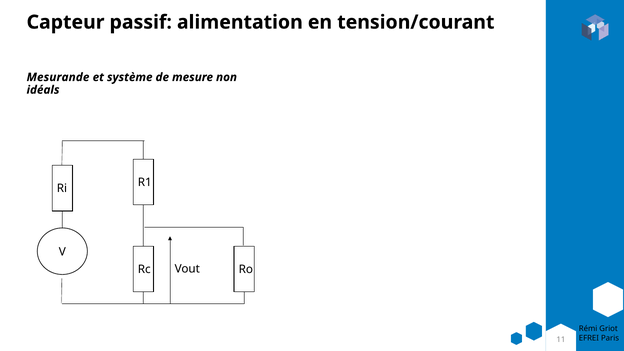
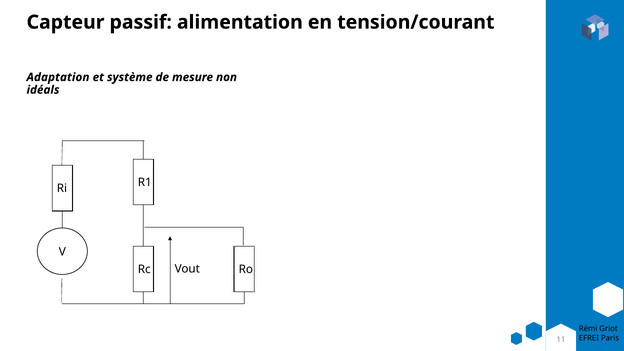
Mesurande: Mesurande -> Adaptation (58, 77)
